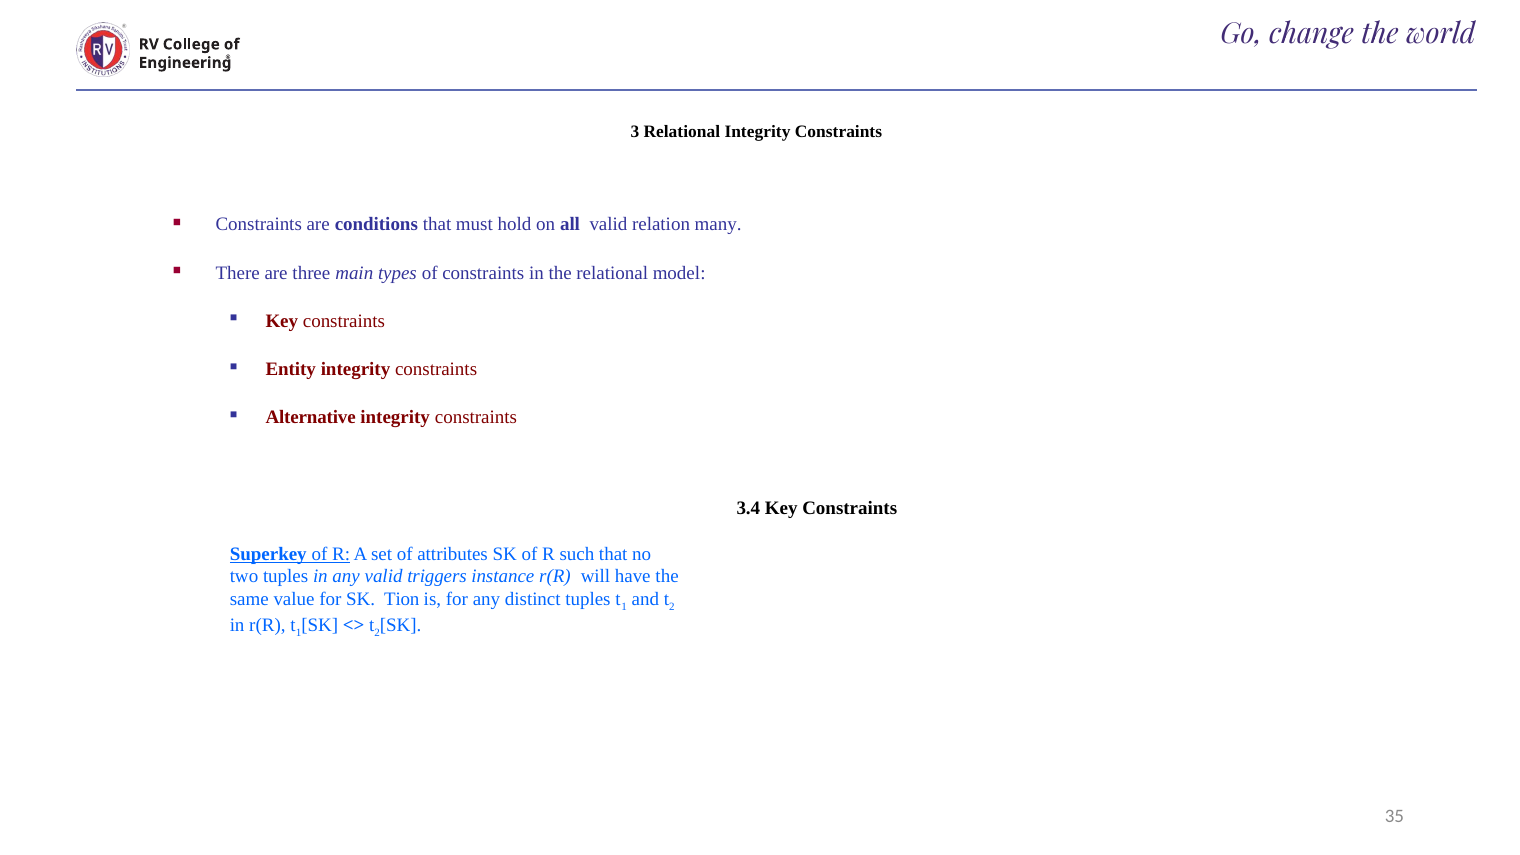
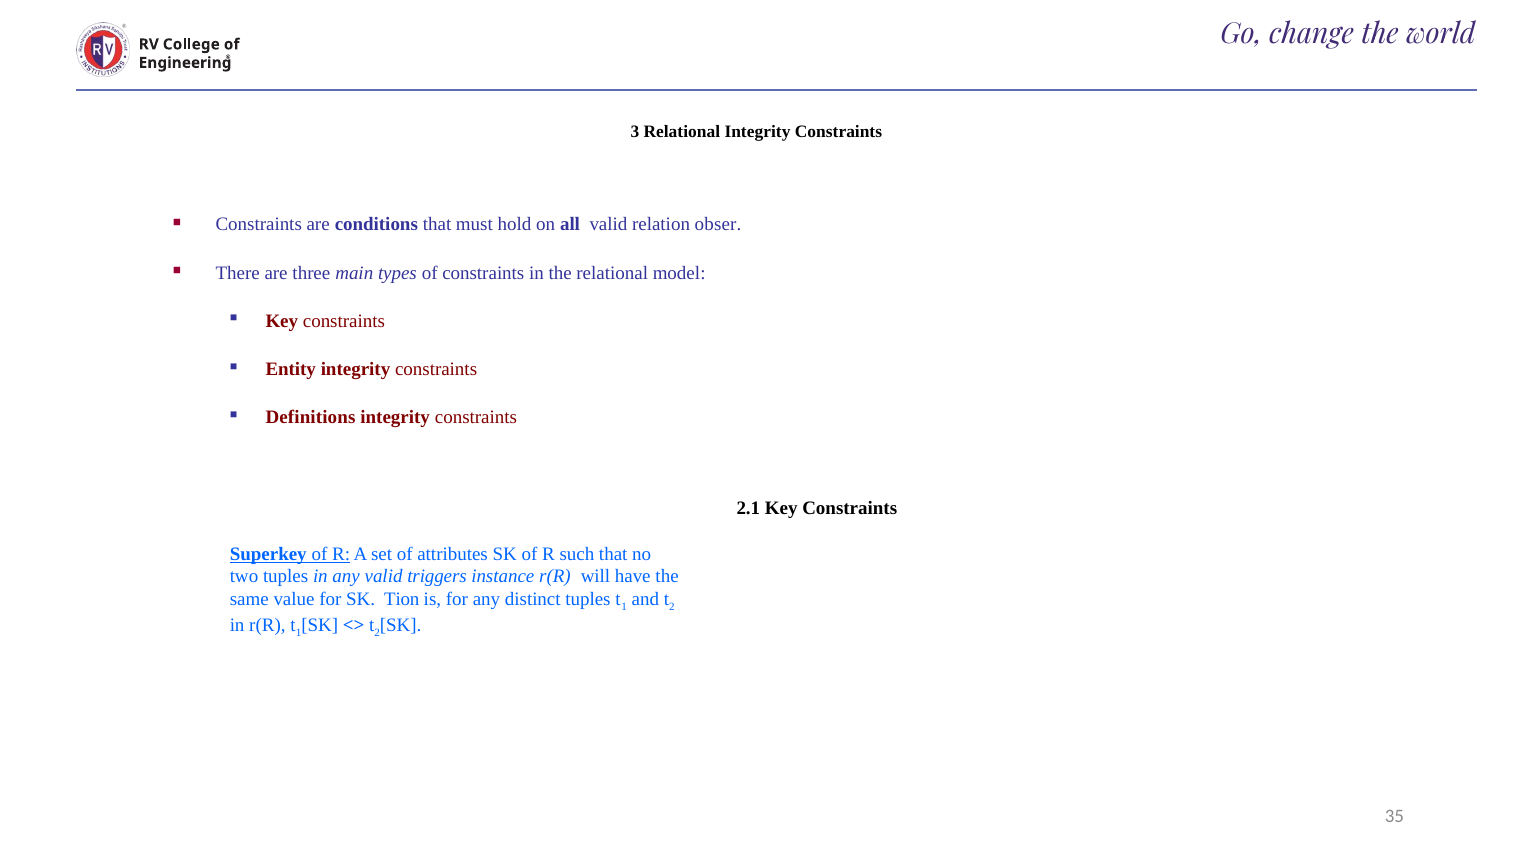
many: many -> obser (718, 225)
Alternative: Alternative -> Definitions (310, 417)
3.4: 3.4 -> 2.1 (748, 508)
